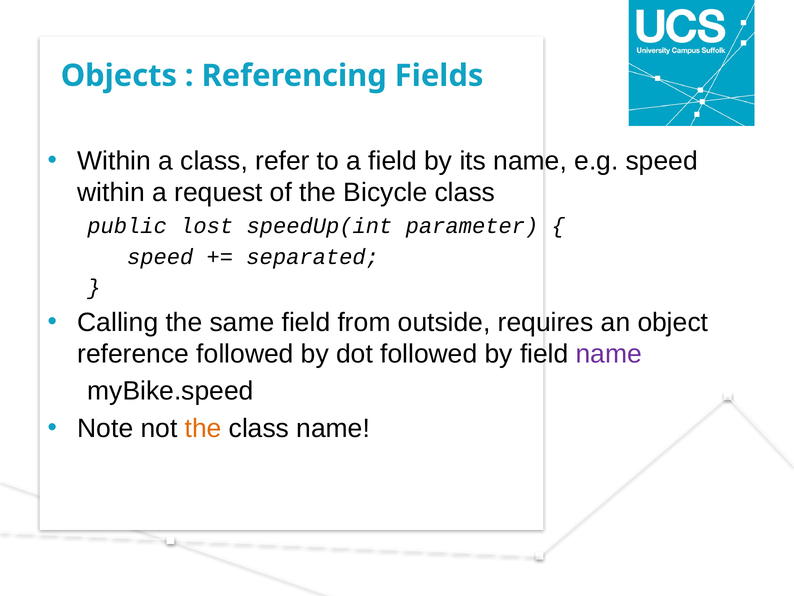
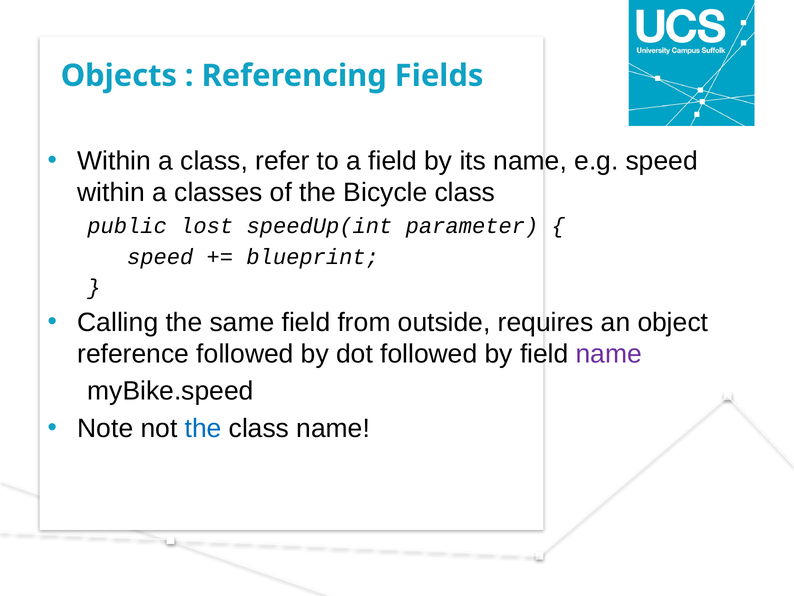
request: request -> classes (218, 192)
separated: separated -> blueprint (313, 257)
the colour: orange -> blue (203, 428)
